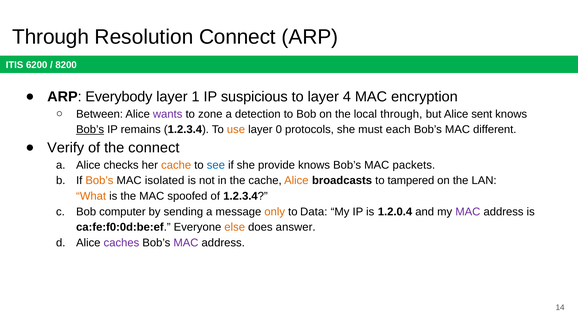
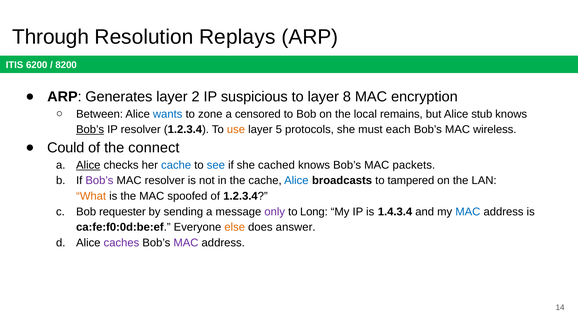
Resolution Connect: Connect -> Replays (237, 37)
Everybody: Everybody -> Generates (119, 97)
1: 1 -> 2 (196, 97)
4: 4 -> 8 (347, 97)
wants colour: purple -> blue (168, 114)
detection: detection -> censored (258, 114)
local through: through -> remains (401, 114)
sent: sent -> stub (482, 114)
IP remains: remains -> resolver (141, 130)
0: 0 -> 5 (279, 130)
different: different -> wireless (495, 130)
Verify: Verify -> Could (66, 148)
Alice underline: none -> present (88, 165)
cache colour: orange -> blue (176, 165)
provide: provide -> cached (276, 165)
Bob’s colour: orange -> purple (99, 181)
MAC isolated: isolated -> resolver (165, 181)
Alice colour: orange -> blue (296, 181)
computer: computer -> requester (122, 212)
only colour: orange -> purple (275, 212)
Data: Data -> Long (314, 212)
1.2.0.4: 1.2.0.4 -> 1.4.3.4 (395, 212)
MAC colour: purple -> blue (468, 212)
